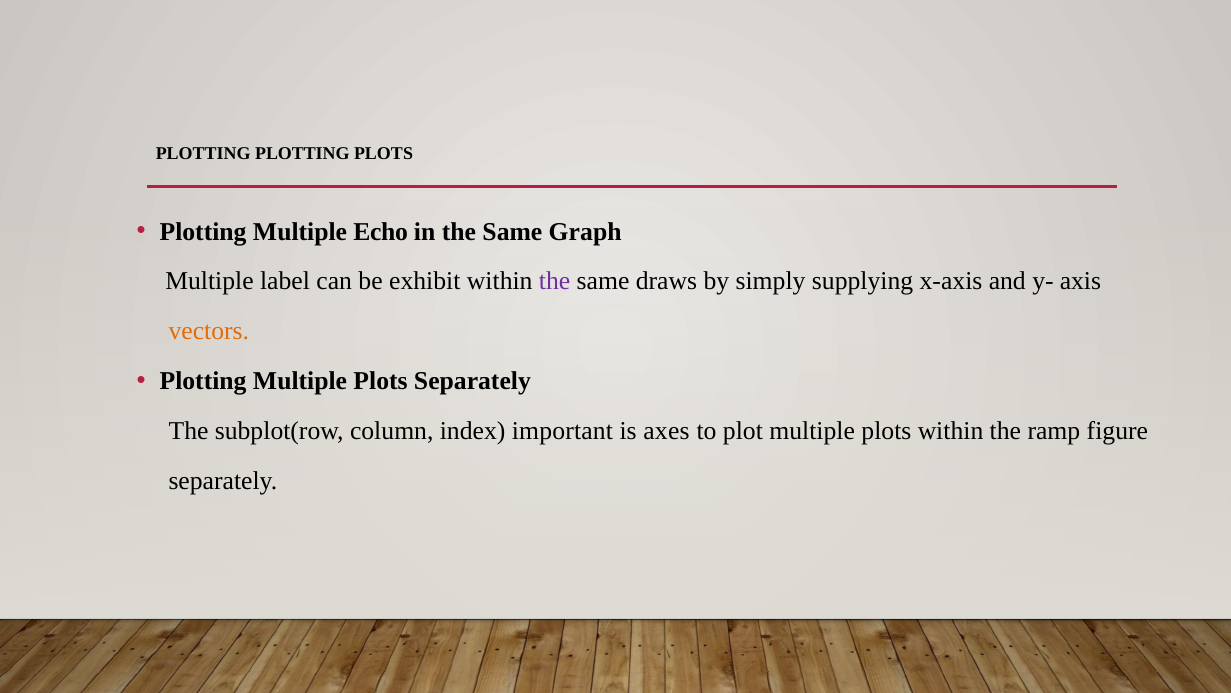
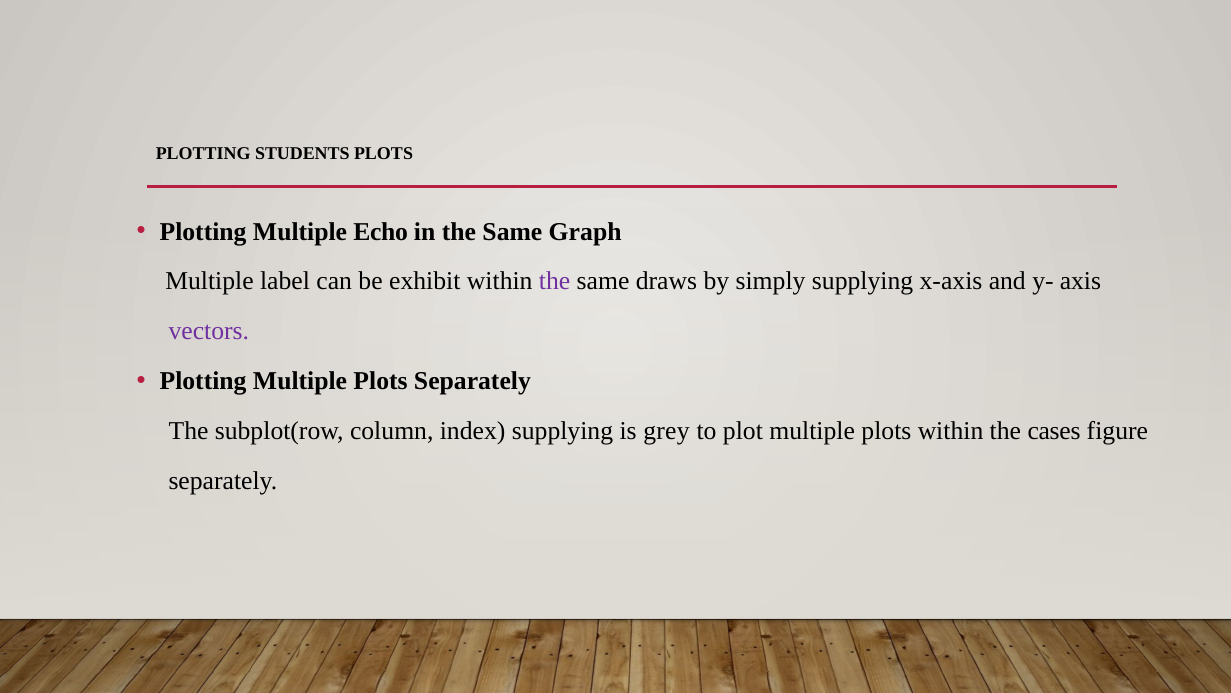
PLOTTING PLOTTING: PLOTTING -> STUDENTS (302, 153)
vectors colour: orange -> purple (209, 331)
index important: important -> supplying (562, 431)
axes: axes -> grey (667, 431)
ramp: ramp -> cases (1054, 431)
